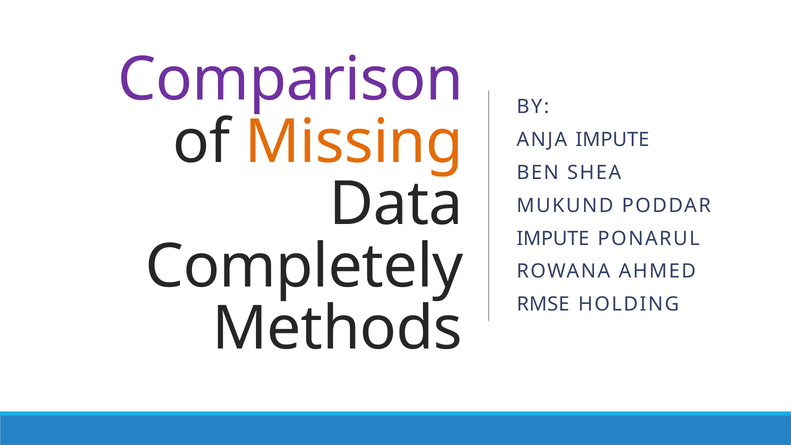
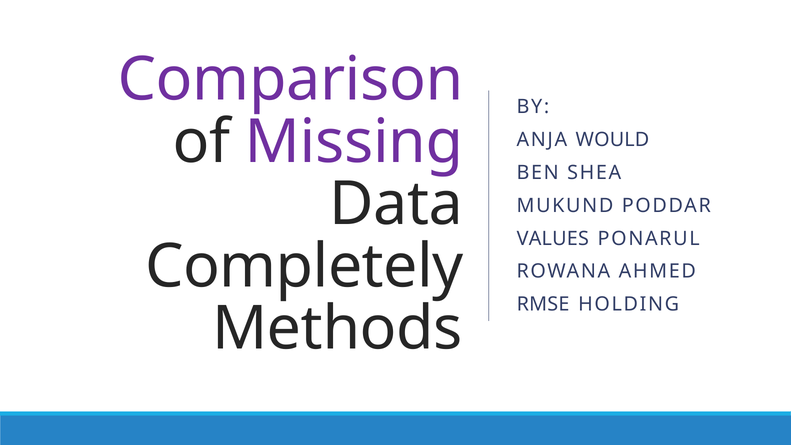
Missing colour: orange -> purple (354, 142)
ANJA IMPUTE: IMPUTE -> WOULD (612, 140)
IMPUTE: IMPUTE -> VALUES (553, 238)
